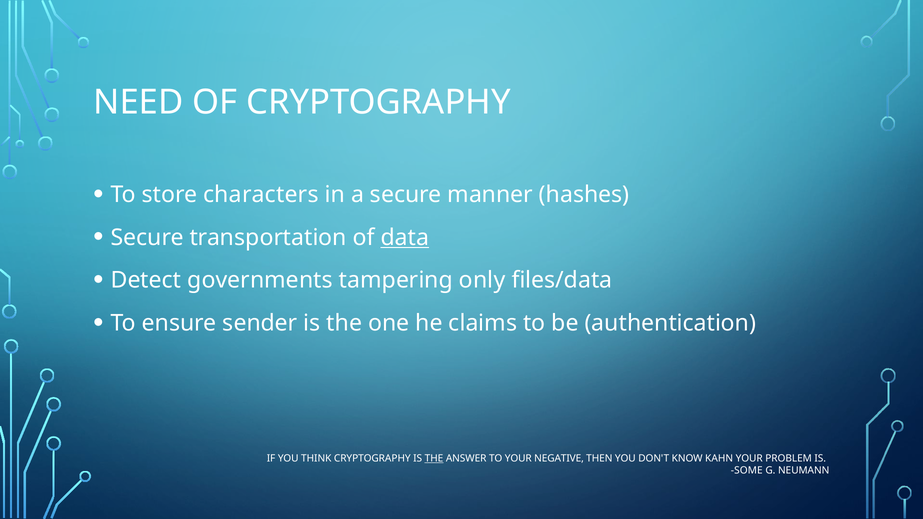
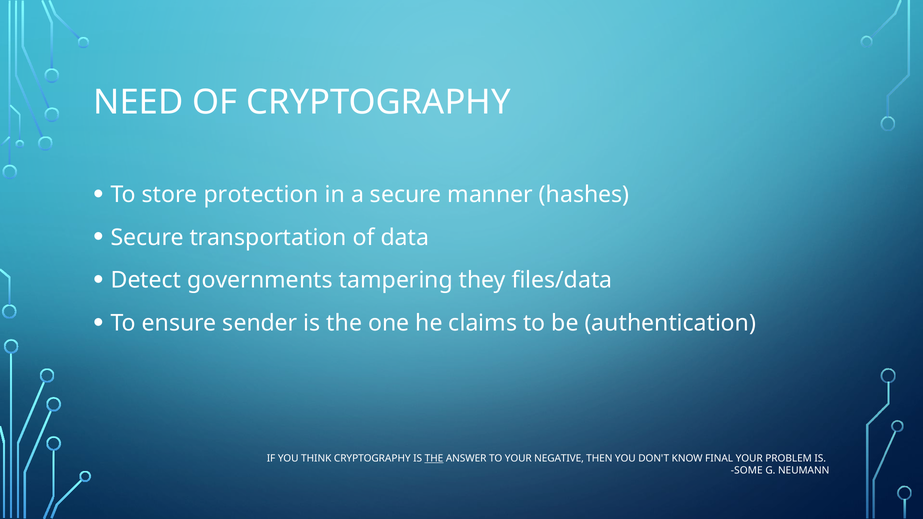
characters: characters -> protection (261, 195)
data underline: present -> none (405, 238)
only: only -> they (482, 280)
KAHN: KAHN -> FINAL (719, 458)
